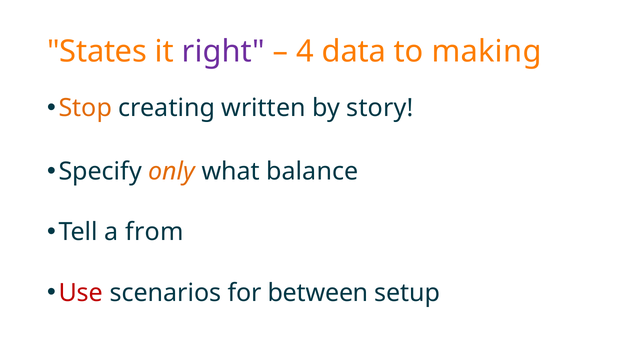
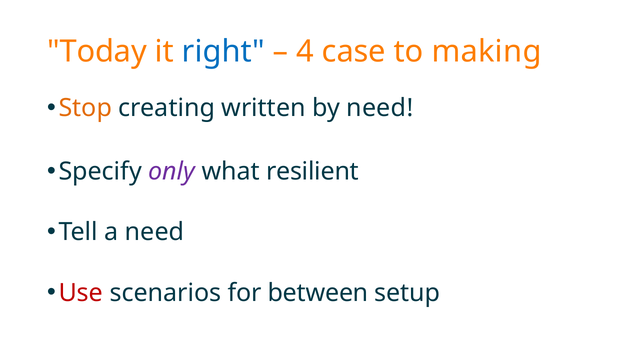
States: States -> Today (97, 52)
right colour: purple -> blue (223, 52)
data: data -> case (354, 52)
by story: story -> need (380, 108)
only colour: orange -> purple (172, 172)
balance: balance -> resilient (313, 172)
a from: from -> need (155, 232)
